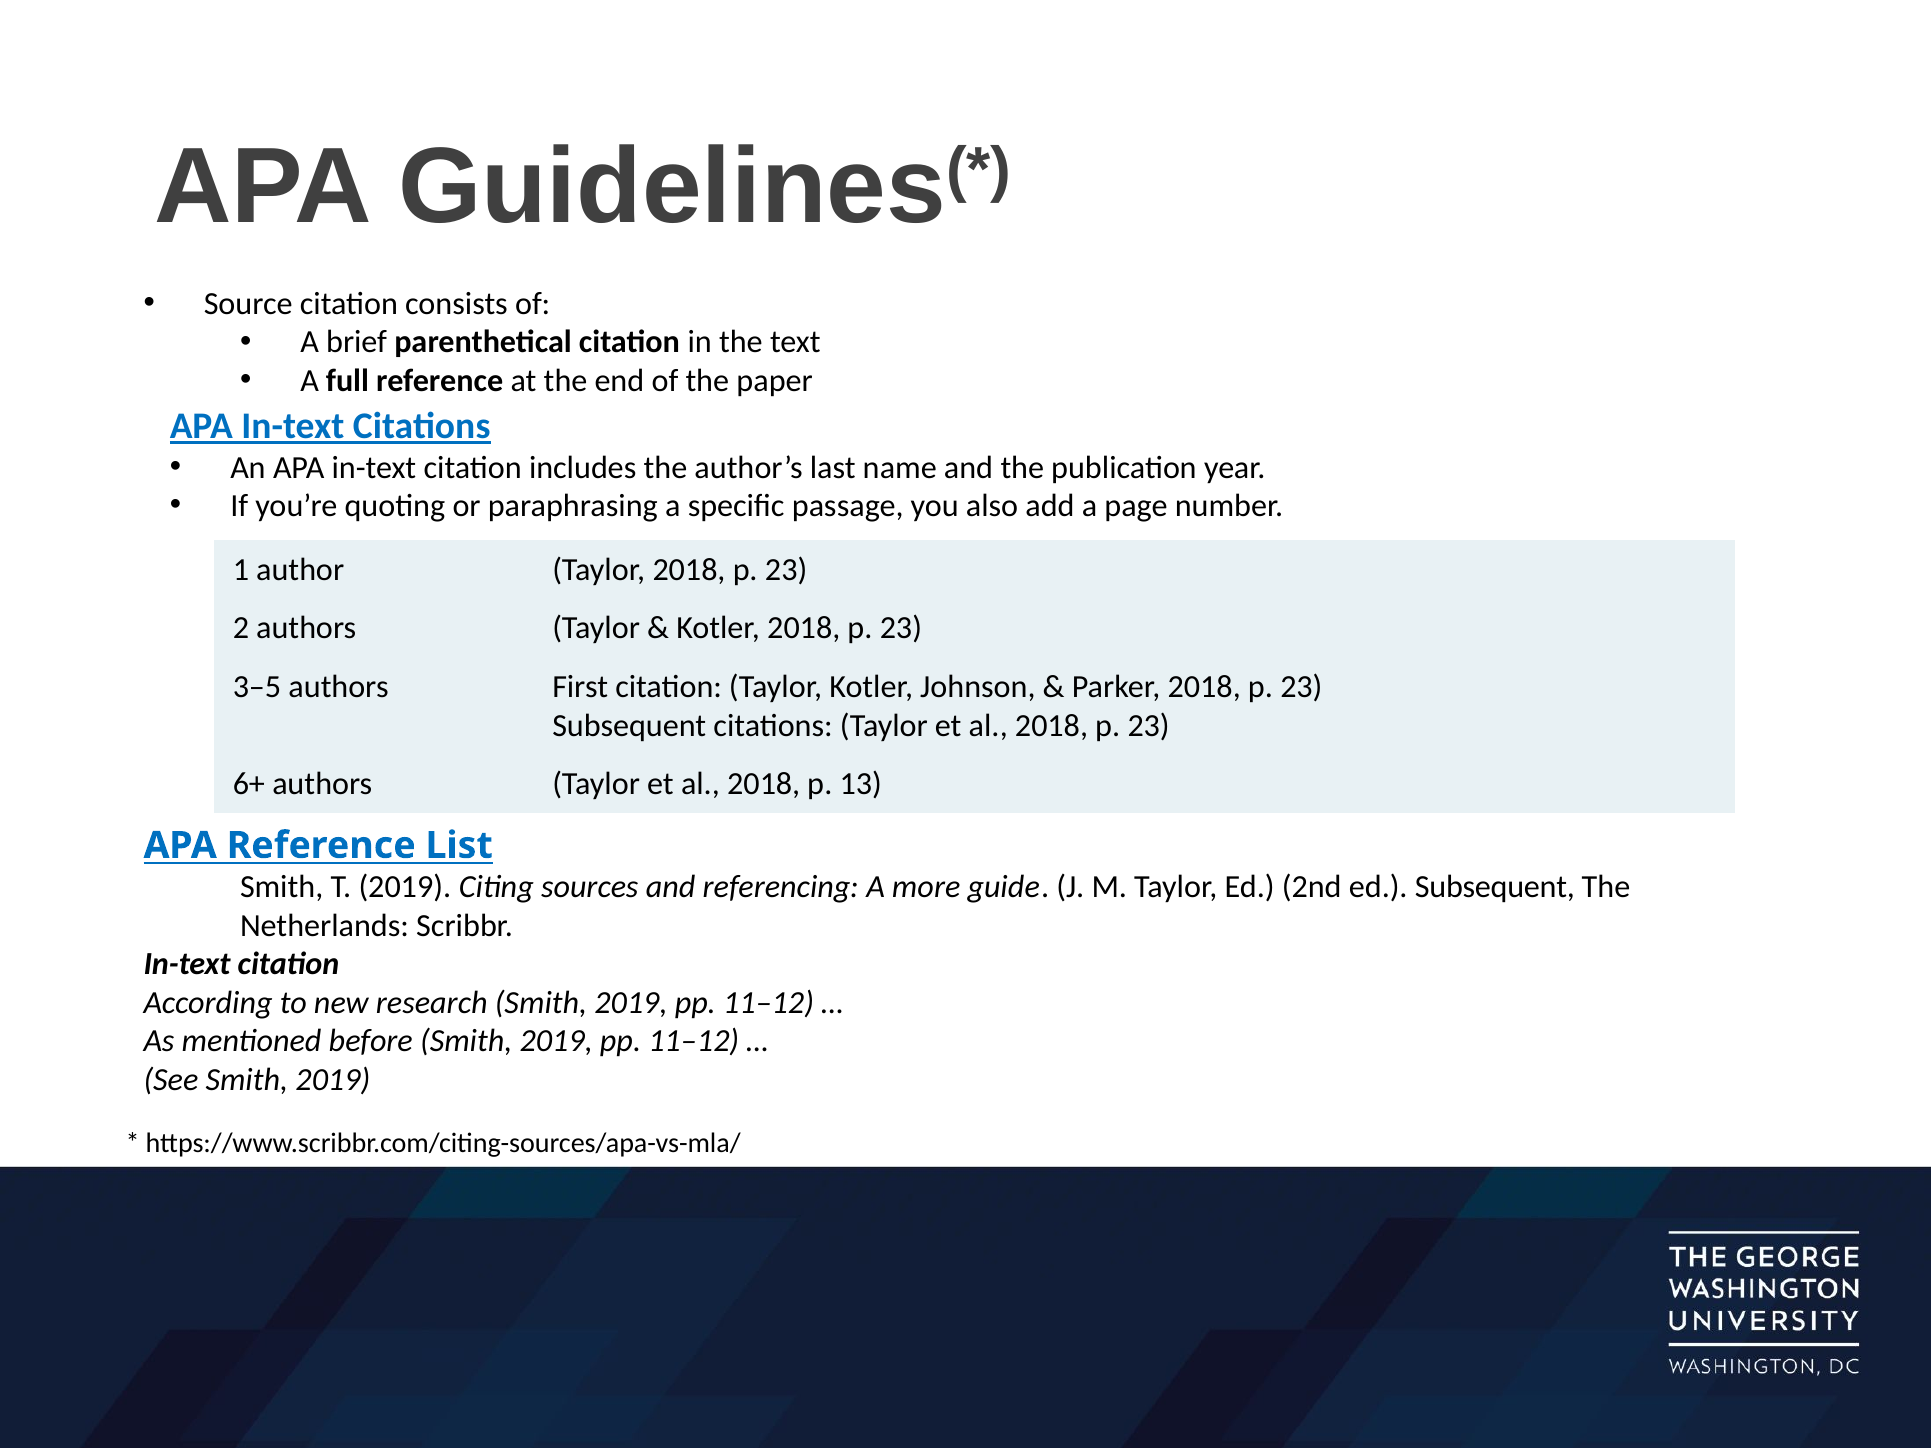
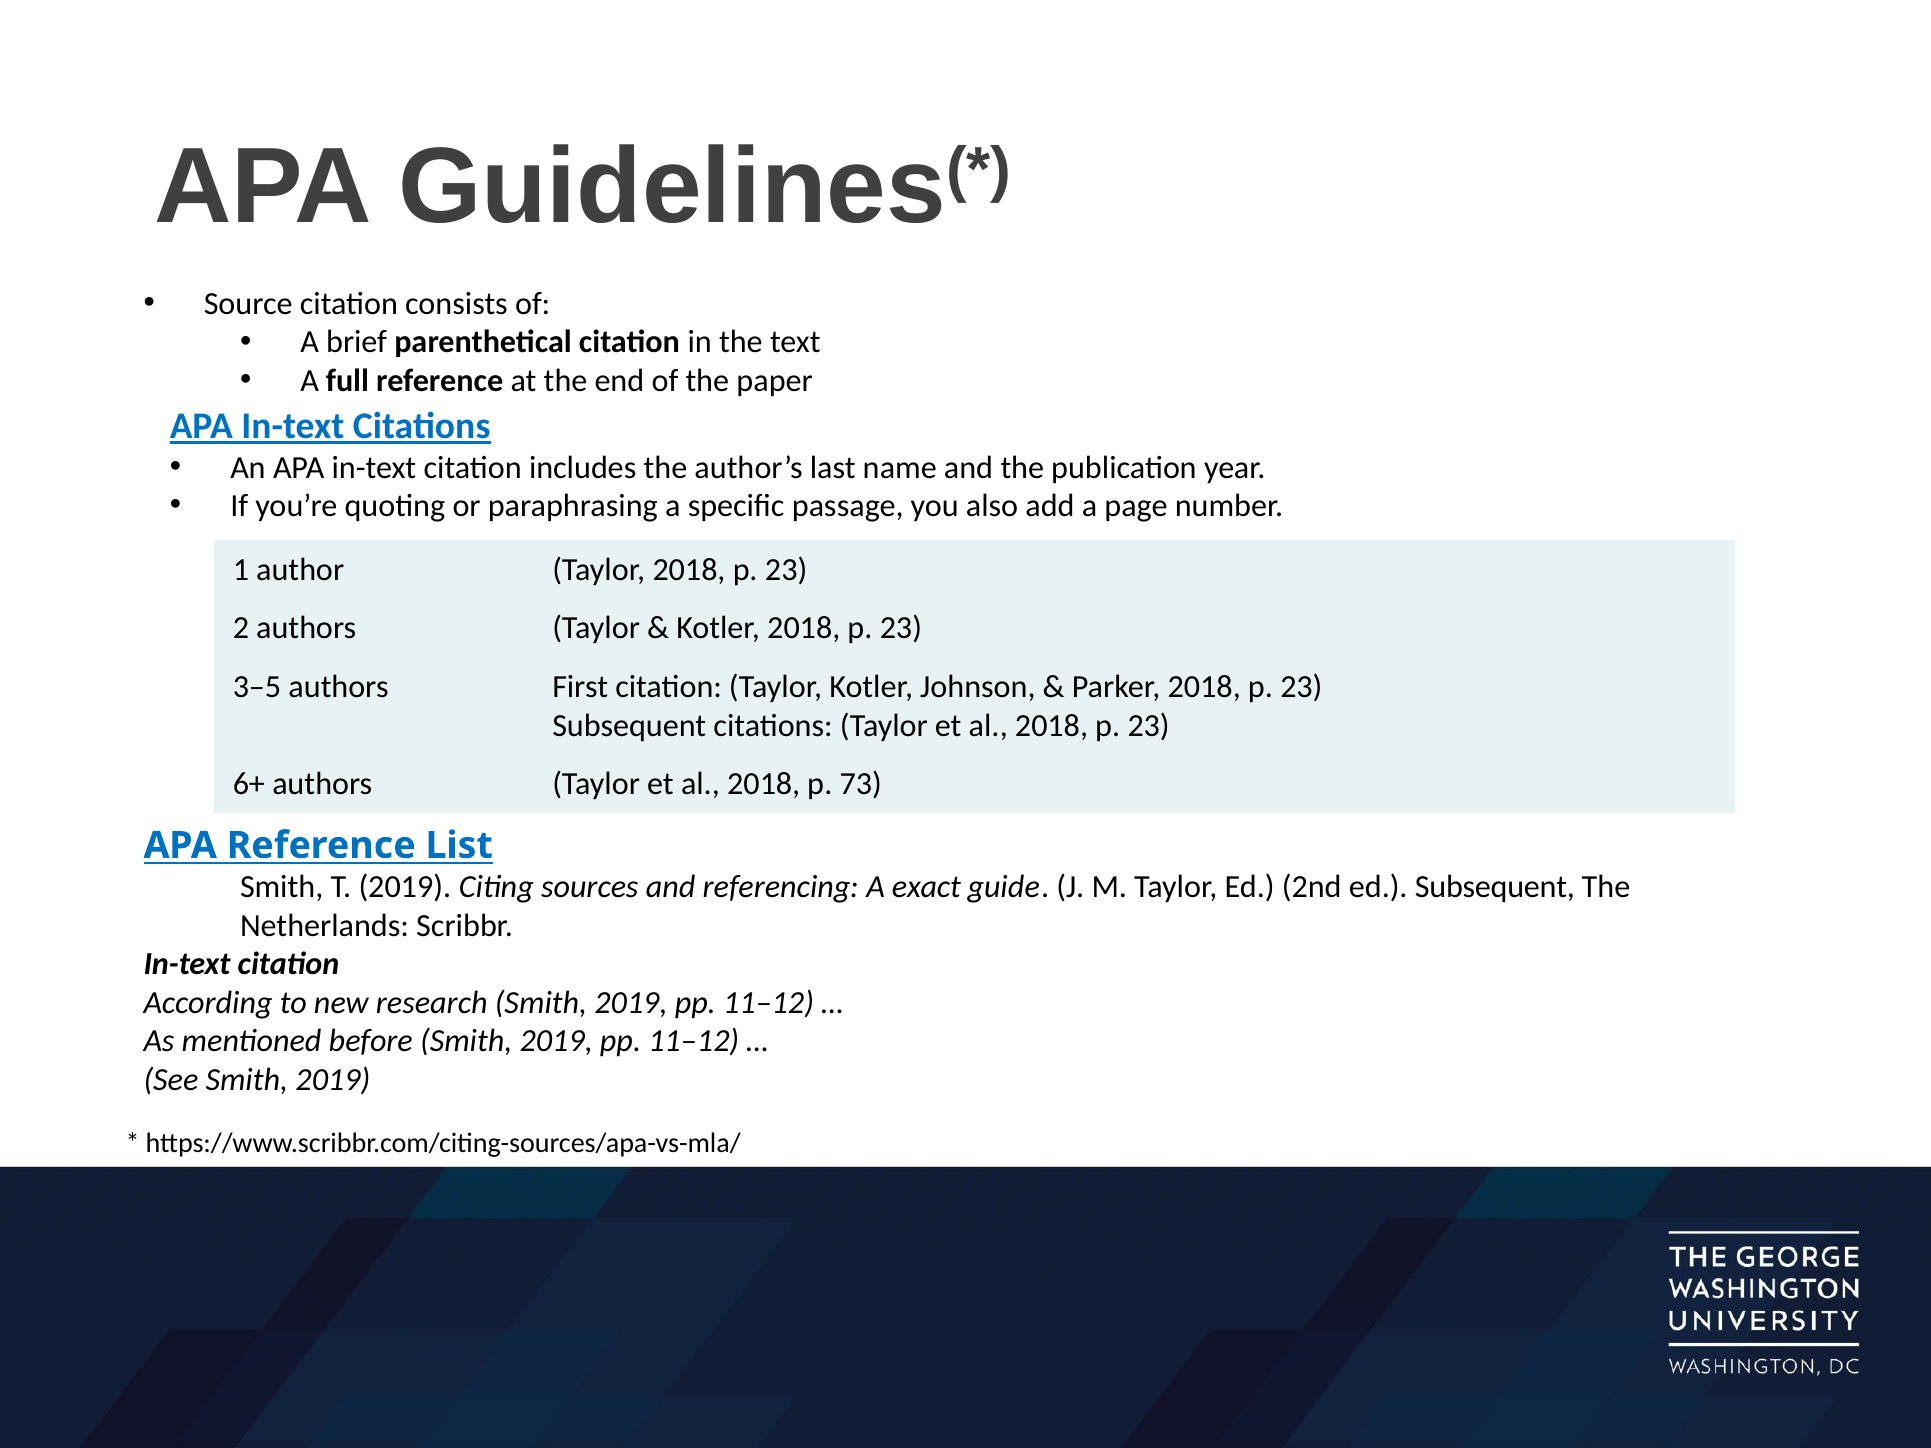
13: 13 -> 73 (861, 784)
more: more -> exact (926, 887)
